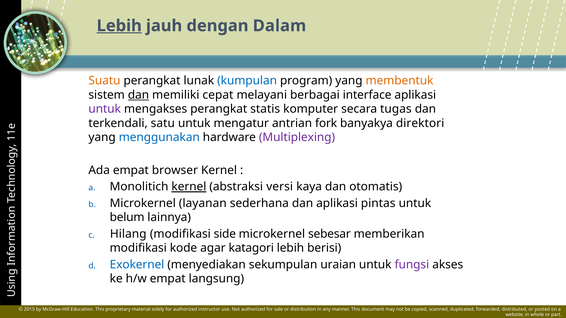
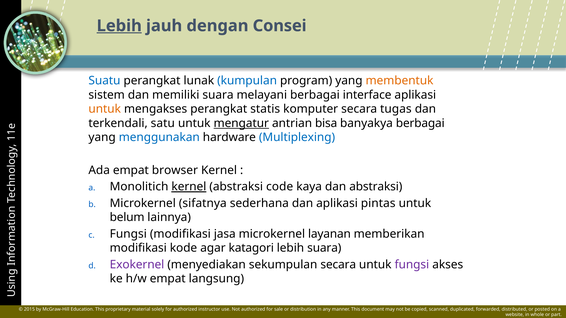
Dalam: Dalam -> Consei (280, 26)
Suatu colour: orange -> blue (104, 81)
dan underline: present -> none (138, 95)
memiliki cepat: cepat -> suara (218, 95)
untuk colour: purple -> orange (105, 109)
mengatur underline: none -> present (241, 123)
fork: fork -> bisa (326, 123)
banyakya direktori: direktori -> berbagai (420, 123)
Multiplexing colour: purple -> blue (297, 137)
versi: versi -> code (280, 187)
dan otomatis: otomatis -> abstraksi (376, 187)
layanan: layanan -> sifatnya (203, 203)
Hilang: Hilang -> Fungsi (128, 234)
side: side -> jasa (225, 234)
sebesar: sebesar -> layanan (329, 234)
lebih berisi: berisi -> suara (324, 248)
Exokernel colour: blue -> purple (137, 265)
sekumpulan uraian: uraian -> secara (338, 265)
